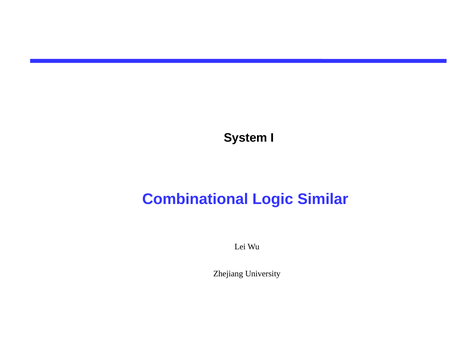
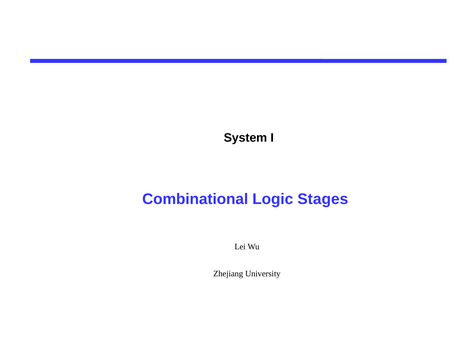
Similar: Similar -> Stages (323, 199)
